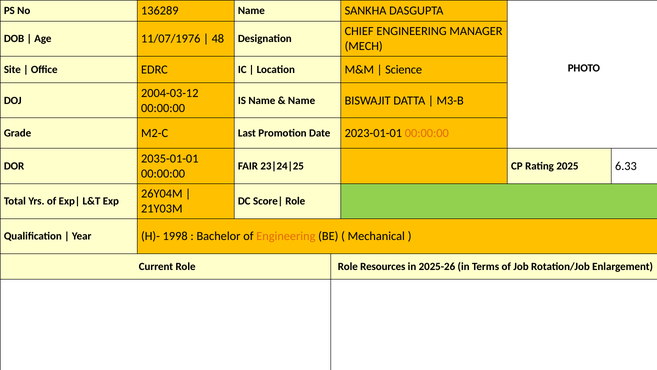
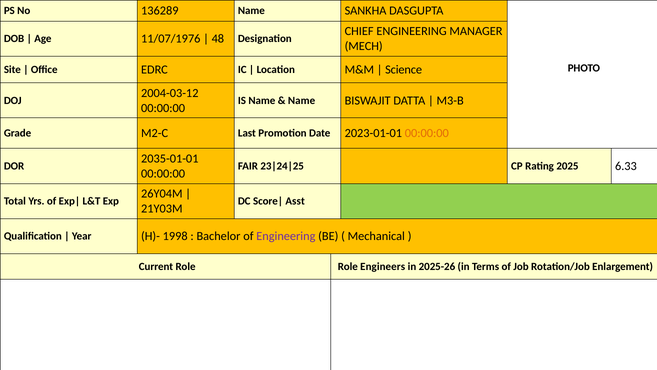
Role: Role -> Asst (295, 201)
Engineering colour: orange -> purple (286, 236)
Resources: Resources -> Engineers (383, 266)
